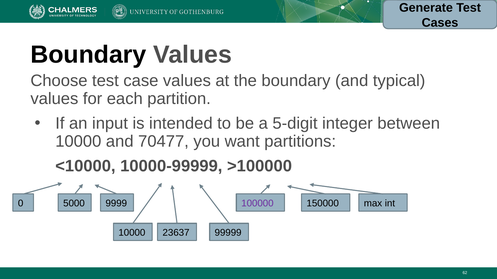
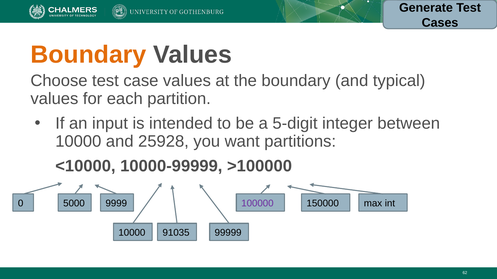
Boundary colour: black -> orange (88, 55)
70477: 70477 -> 25928 (163, 142)
23637: 23637 -> 91035 (176, 233)
